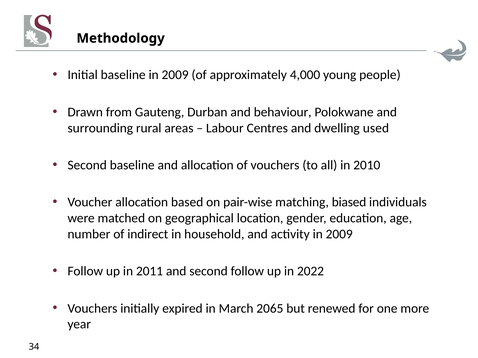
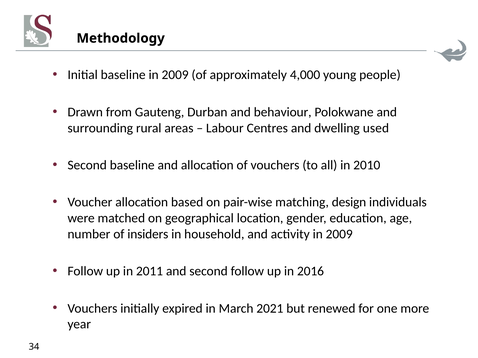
biased: biased -> design (349, 203)
indirect: indirect -> insiders (148, 234)
2022: 2022 -> 2016 (311, 272)
2065: 2065 -> 2021 (270, 309)
